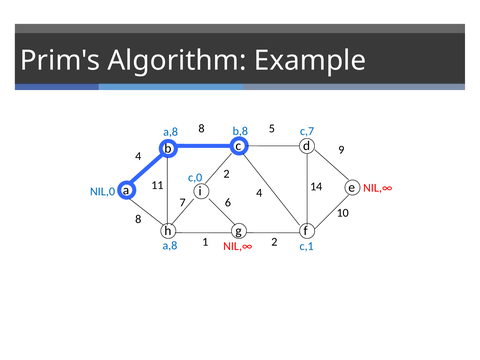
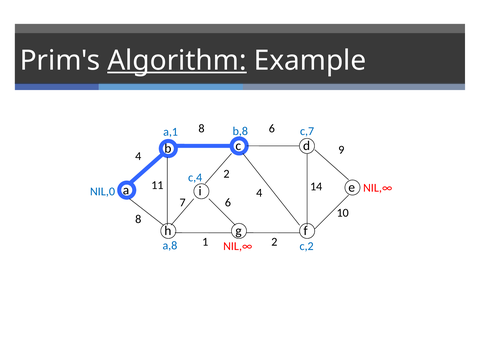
Algorithm underline: none -> present (177, 60)
8 5: 5 -> 6 (272, 128)
a,8: a,8 -> a,1 (171, 132)
c,0: c,0 -> c,4 (195, 178)
c,1: c,1 -> c,2 (307, 246)
